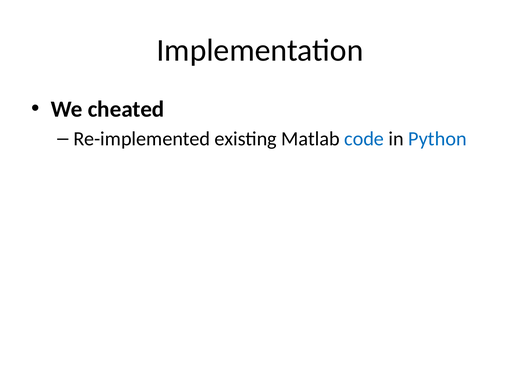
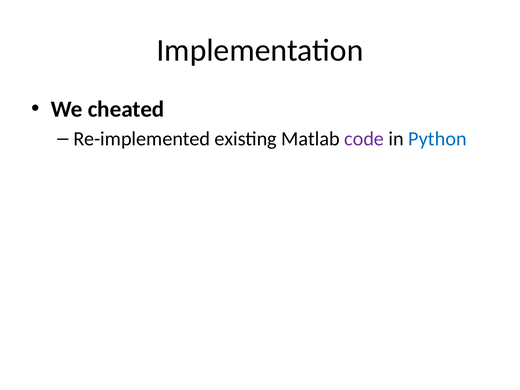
code colour: blue -> purple (364, 139)
